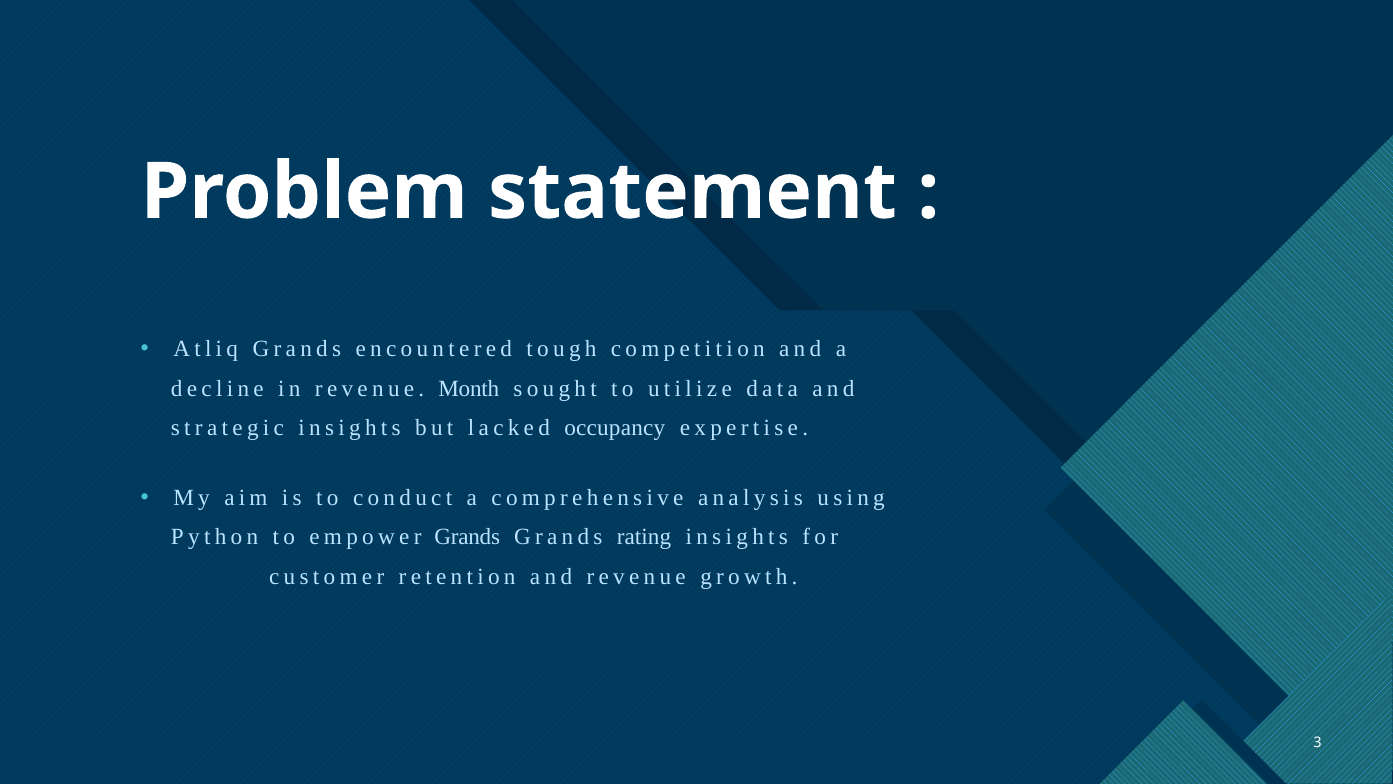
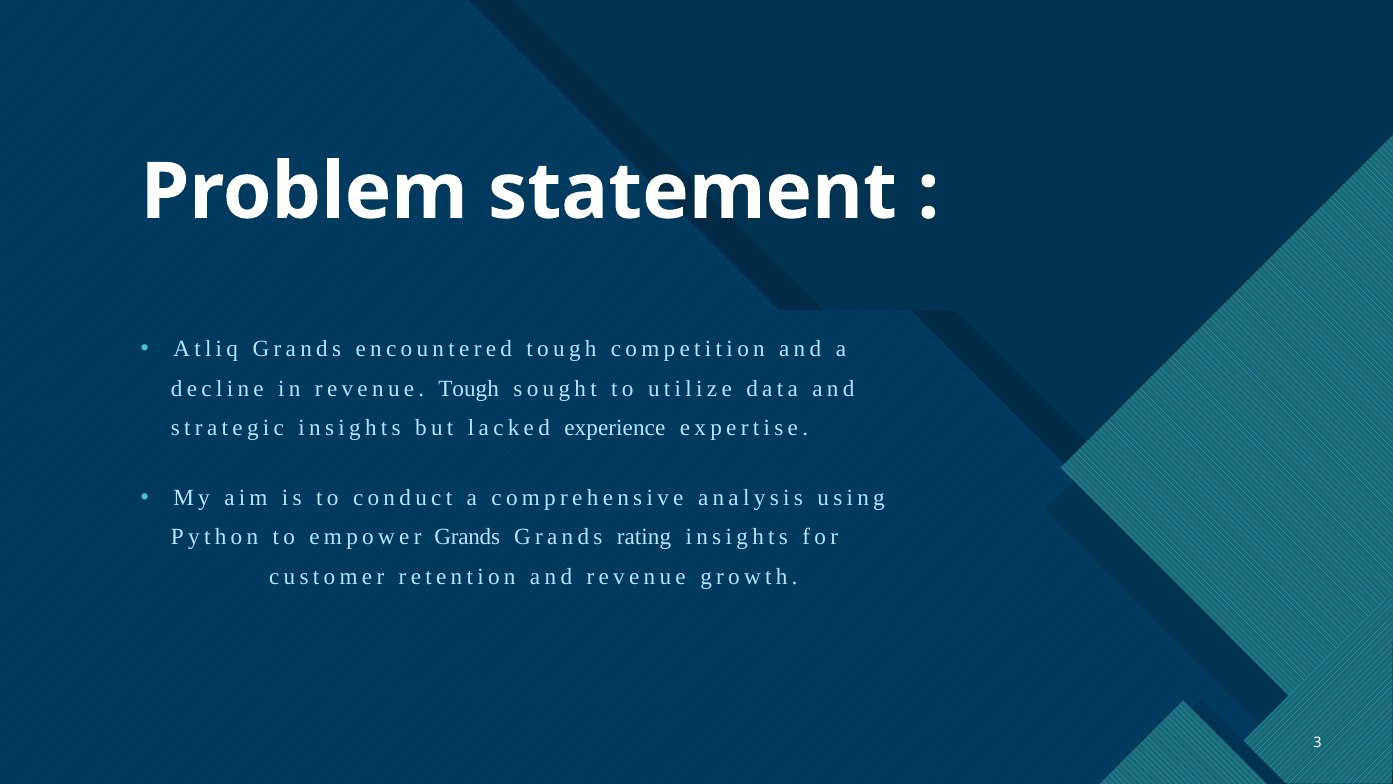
revenue Month: Month -> Tough (469, 388)
occupancy: occupancy -> experience (615, 428)
